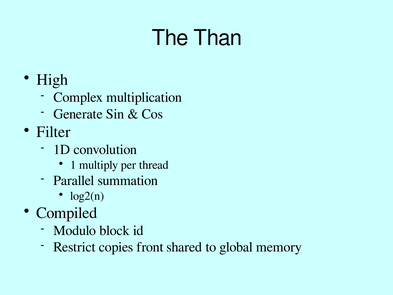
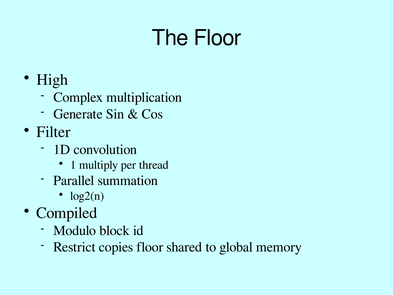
The Than: Than -> Floor (218, 38)
copies front: front -> floor (150, 247)
